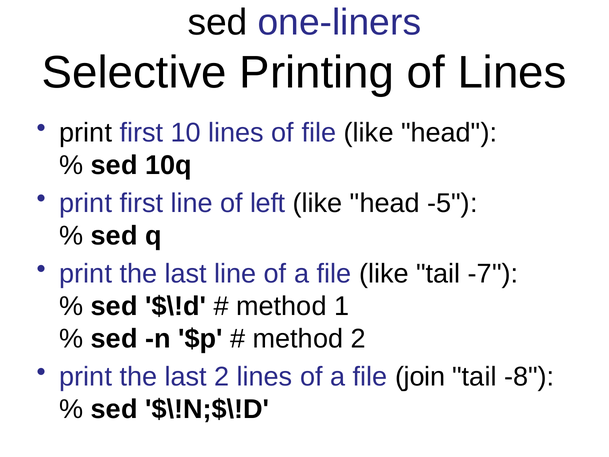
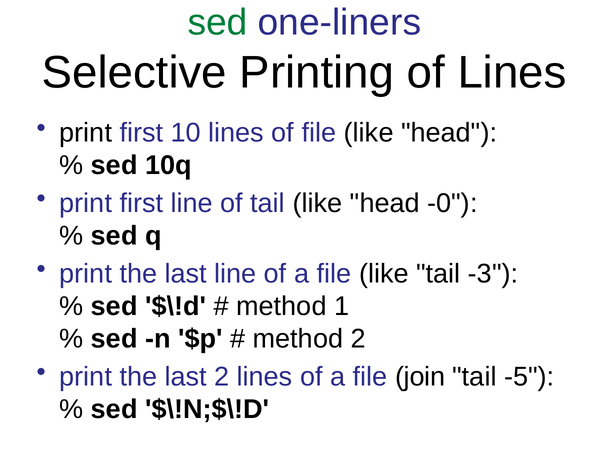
sed colour: black -> green (217, 22)
of left: left -> tail (268, 203)
-5: -5 -> -0 (452, 203)
-7: -7 -> -3 (493, 274)
-8: -8 -> -5 (529, 377)
